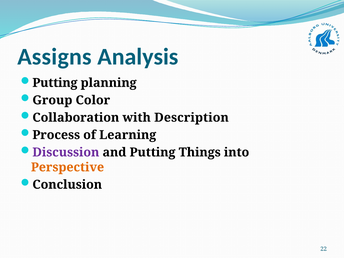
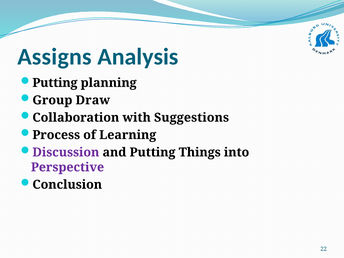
Color: Color -> Draw (93, 100)
Description: Description -> Suggestions (191, 118)
Perspective colour: orange -> purple (68, 167)
